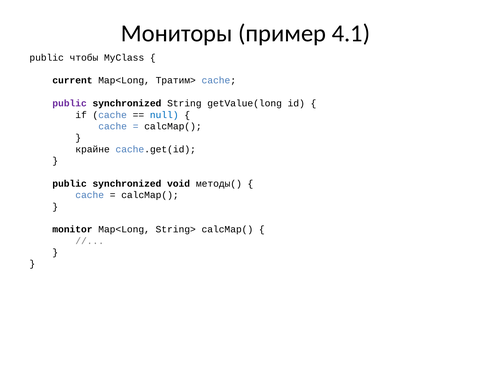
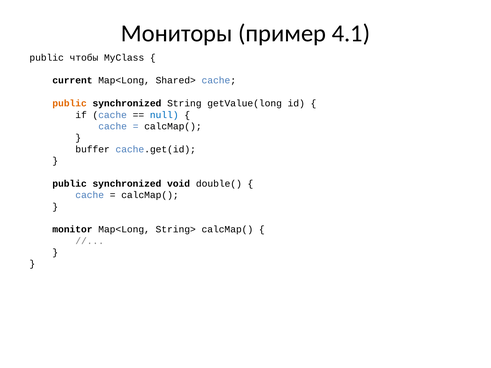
Тратим>: Тратим> -> Shared> (176, 81)
public colour: purple -> orange (70, 103)
крайне: крайне -> buffer (93, 149)
методы(: методы( -> double( (219, 184)
